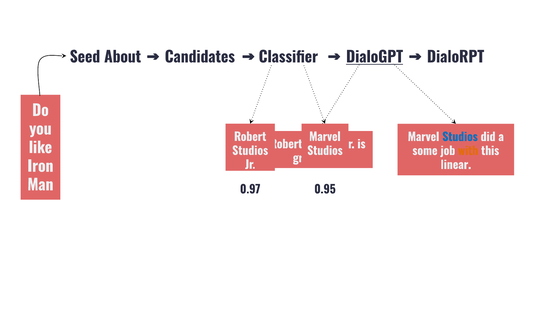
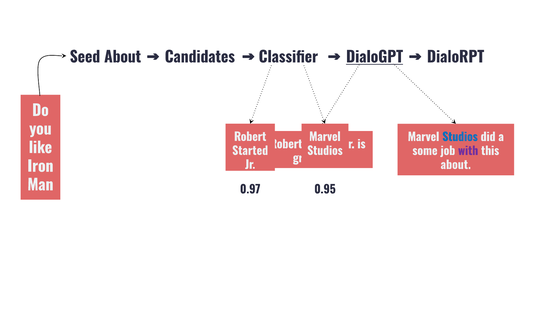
Studios: Studios -> Started (250, 151)
with colour: orange -> purple (468, 151)
linear: linear -> about (456, 165)
